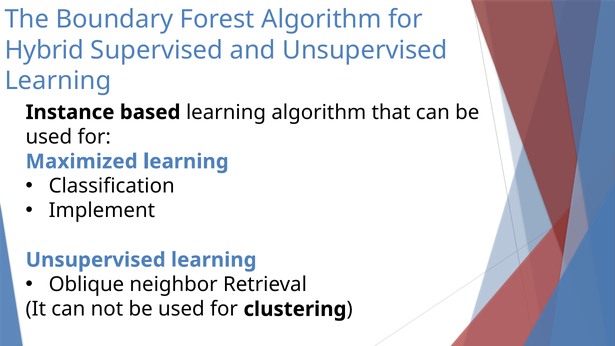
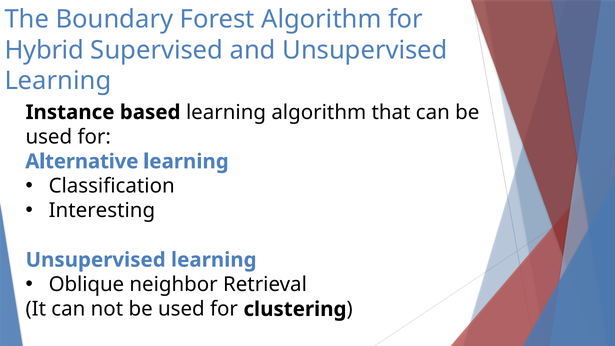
Maximized: Maximized -> Alternative (82, 161)
Implement: Implement -> Interesting (102, 211)
